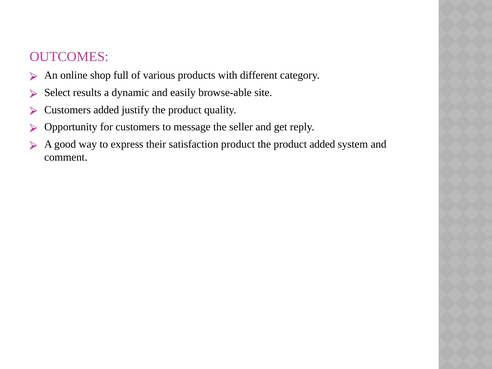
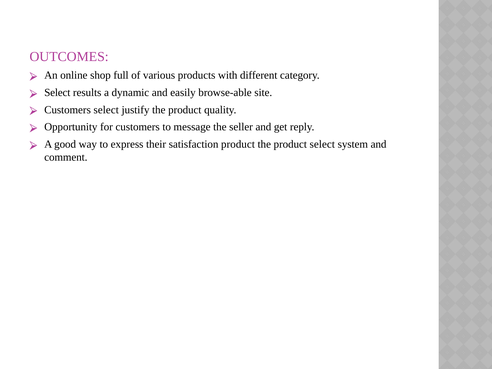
Customers added: added -> select (106, 110)
product added: added -> select (322, 144)
